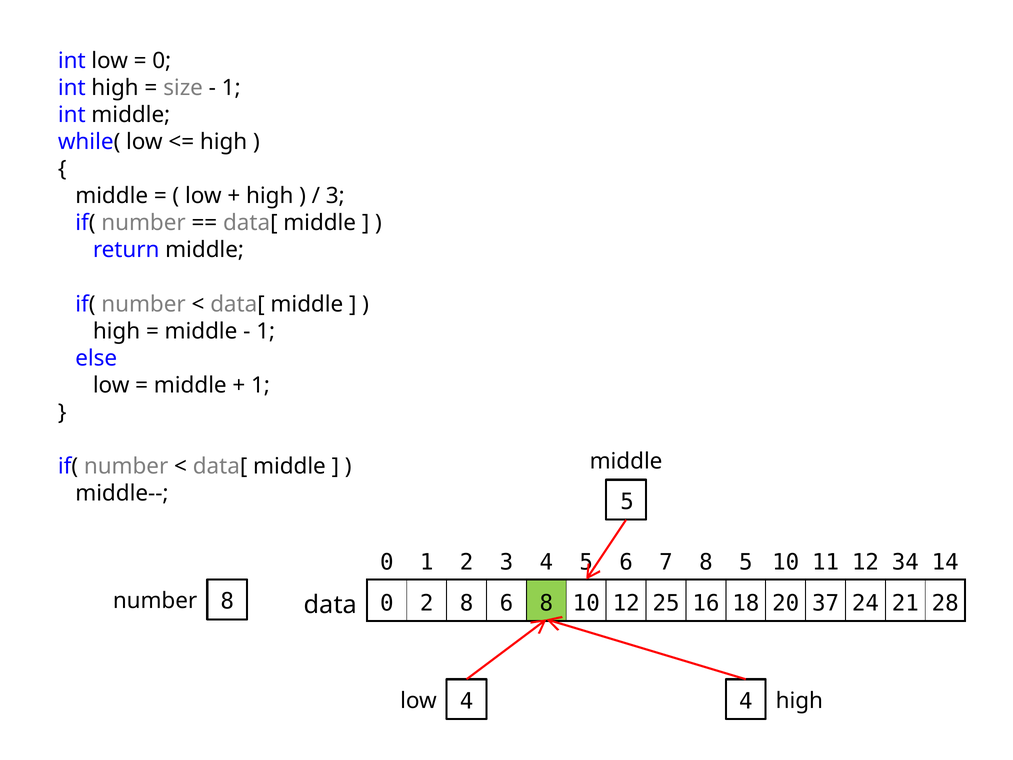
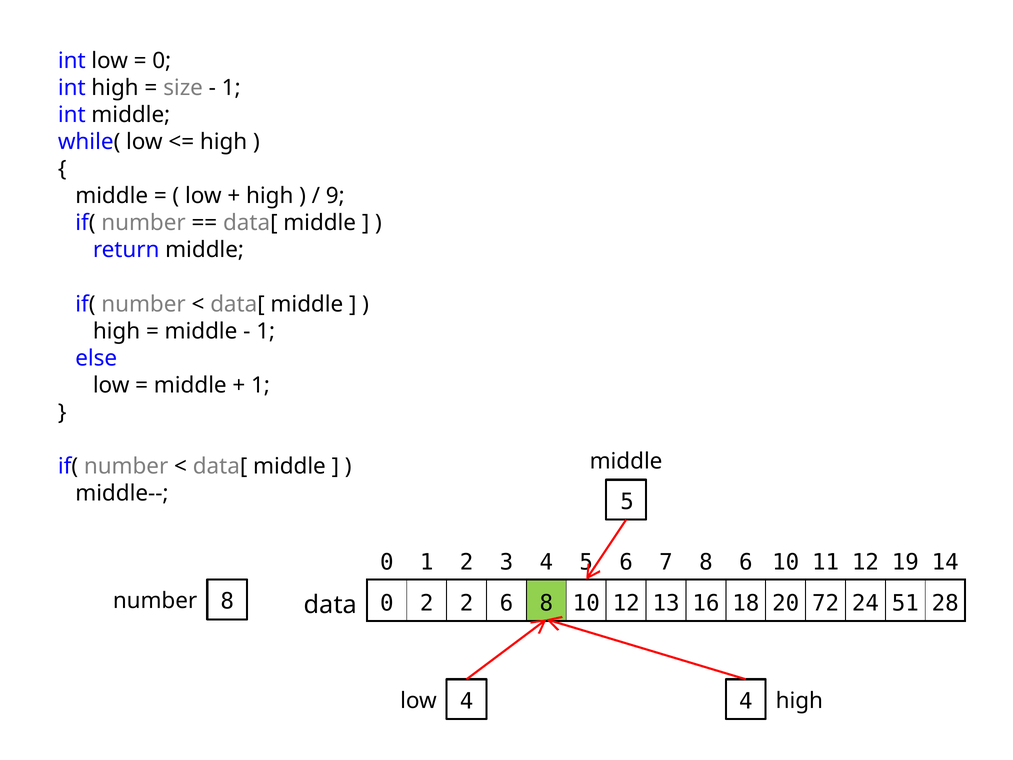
3: 3 -> 9 (335, 196)
8 5: 5 -> 6 (746, 562)
34: 34 -> 19 (905, 562)
2 8: 8 -> 2 (467, 603)
25: 25 -> 13 (666, 603)
37: 37 -> 72 (826, 603)
21: 21 -> 51 (905, 603)
